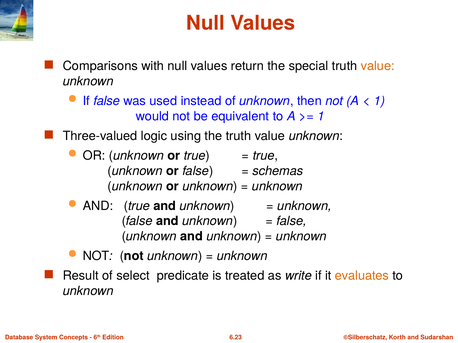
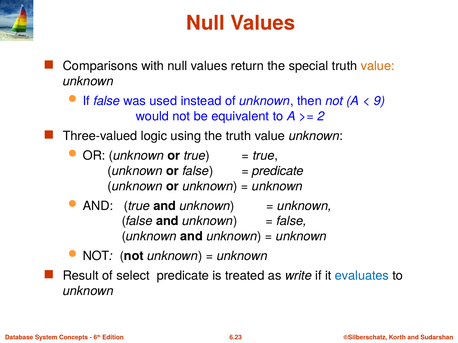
1: 1 -> 9 (379, 101)
1: 1 -> 2 (321, 116)
schemas: schemas -> predicate (278, 171)
evaluates colour: orange -> blue (362, 276)
